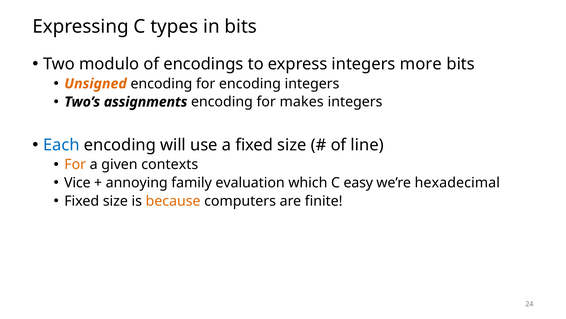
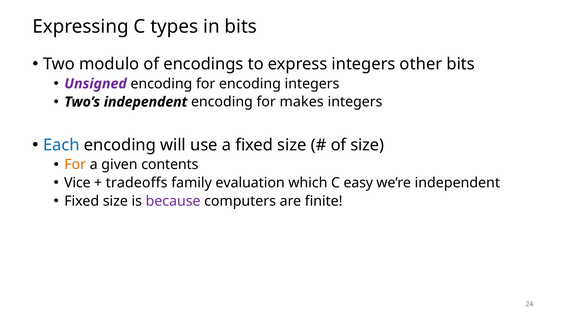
more: more -> other (421, 64)
Unsigned colour: orange -> purple (96, 84)
Two’s assignments: assignments -> independent (146, 102)
of line: line -> size (367, 145)
contexts: contexts -> contents (170, 164)
annoying: annoying -> tradeoffs (137, 182)
we’re hexadecimal: hexadecimal -> independent (457, 182)
because colour: orange -> purple (173, 201)
